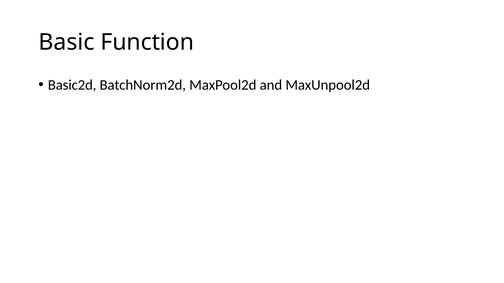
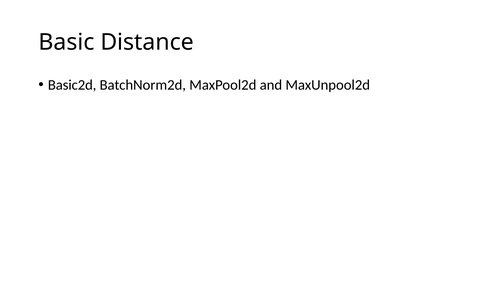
Function: Function -> Distance (147, 42)
